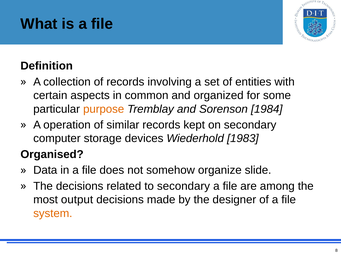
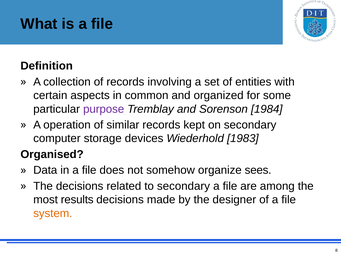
purpose colour: orange -> purple (104, 109)
slide: slide -> sees (258, 171)
output: output -> results (77, 200)
